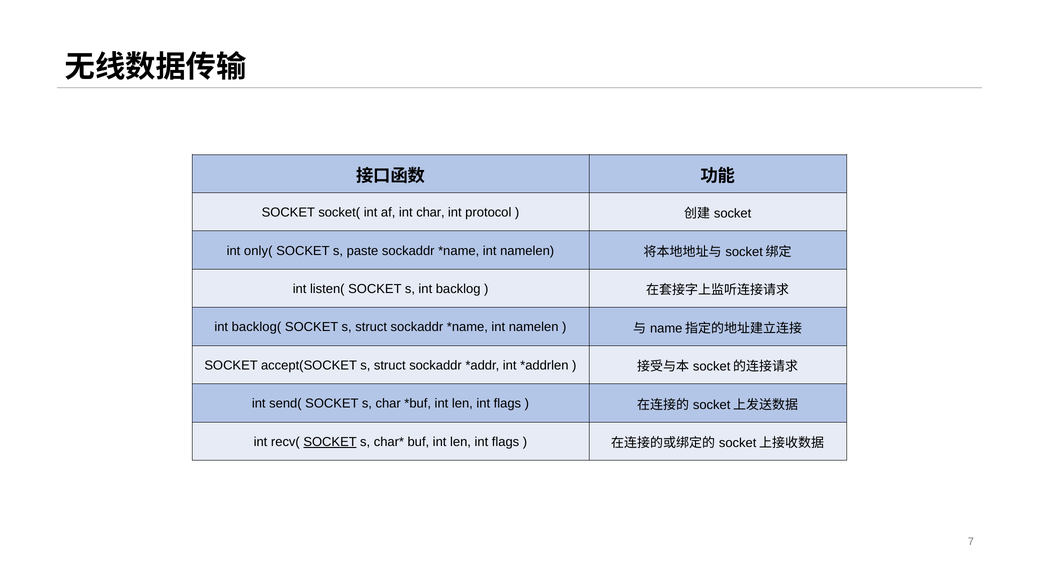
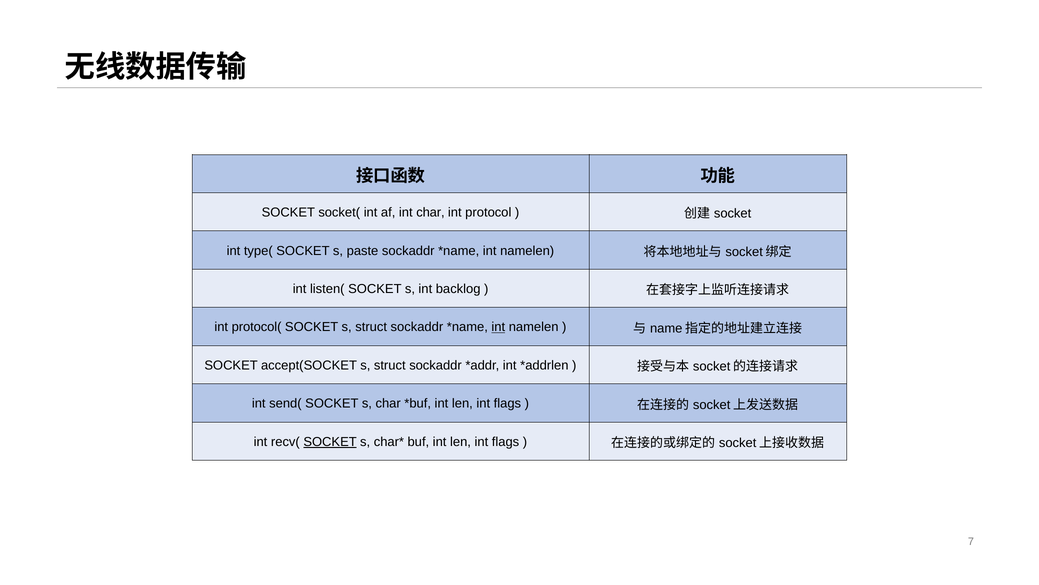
only(: only( -> type( (258, 250)
backlog(: backlog( -> protocol( (257, 327)
int underline: none -> present (498, 327)
